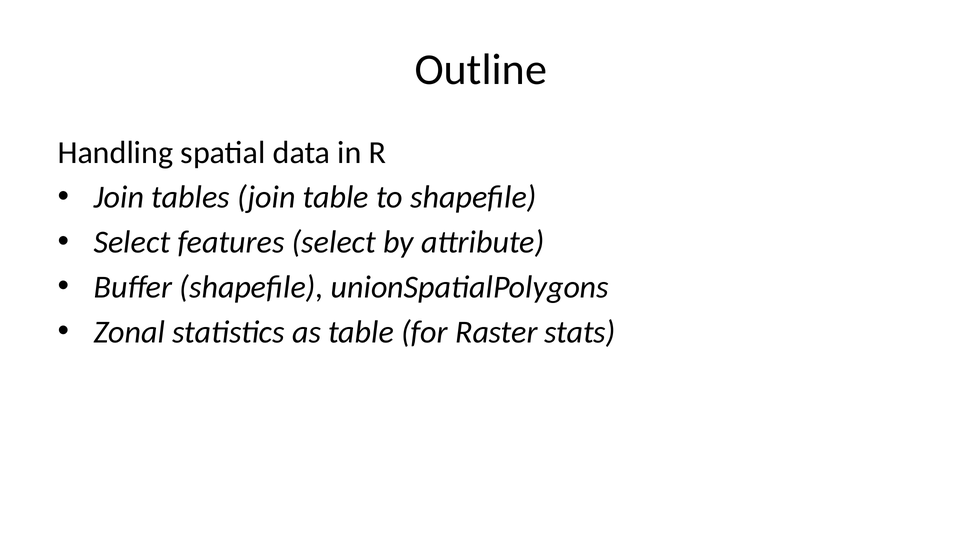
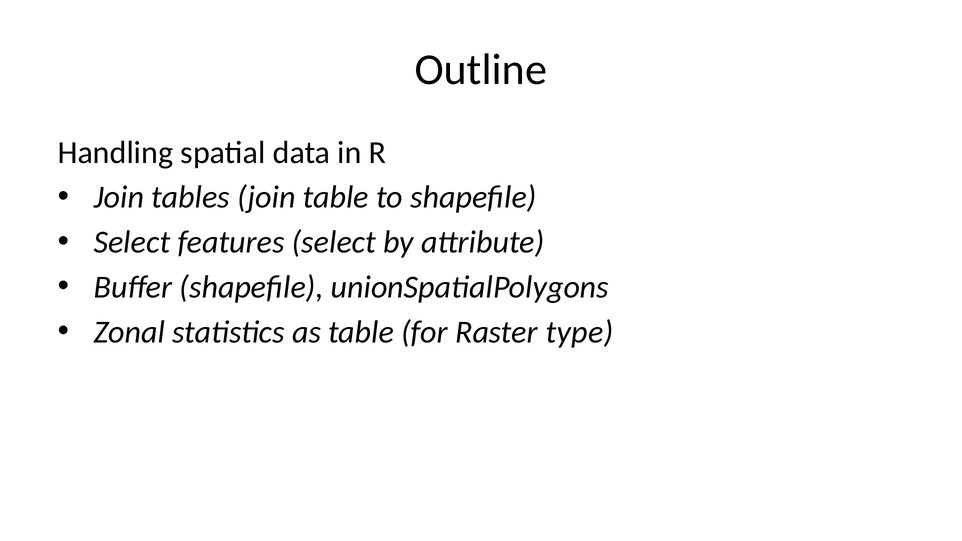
stats: stats -> type (579, 332)
